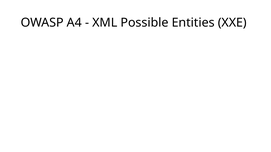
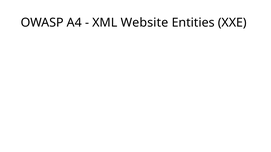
Possible: Possible -> Website (144, 23)
